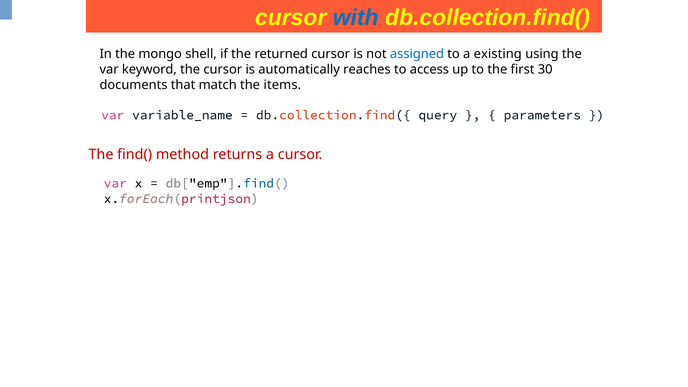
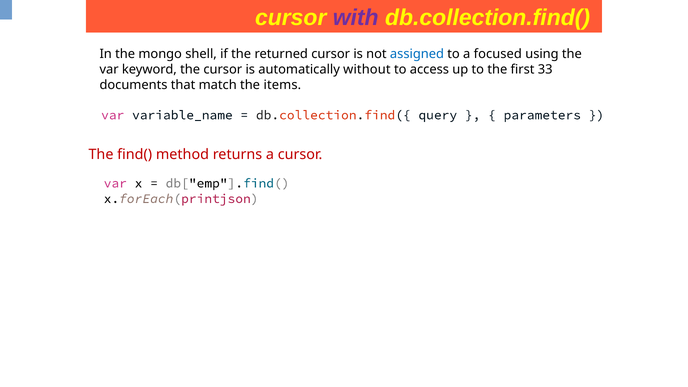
with colour: blue -> purple (356, 18)
existing: existing -> focused (498, 54)
reaches: reaches -> without (367, 70)
30: 30 -> 33 (545, 70)
